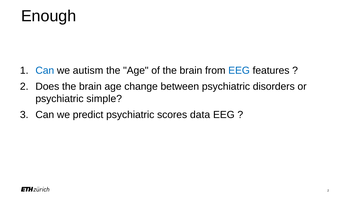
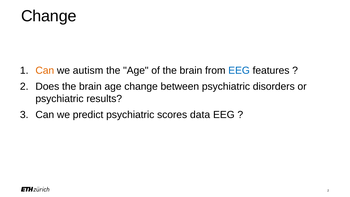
Enough: Enough -> Change (49, 16)
Can colour: blue -> orange (45, 71)
simple: simple -> results (104, 99)
